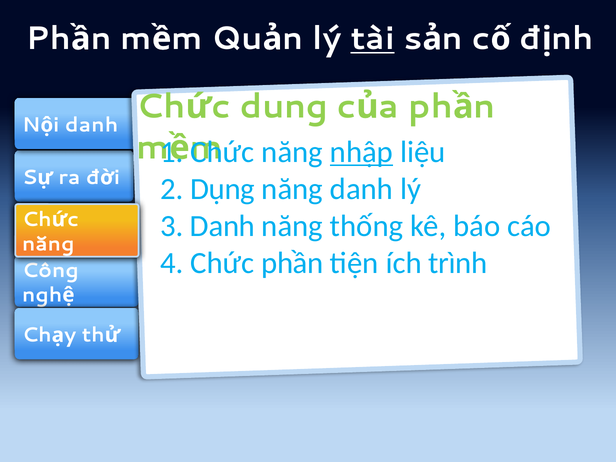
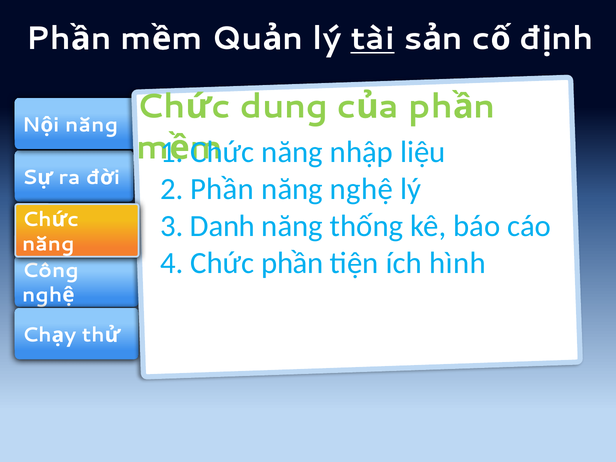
danh: danh -> năng (92, 125)
nhập underline: present -> none (362, 152)
2 Dụng: Dụng -> Phần (222, 189)
năng danh: danh -> nghệ (361, 189)
trình: trình -> hình (457, 263)
